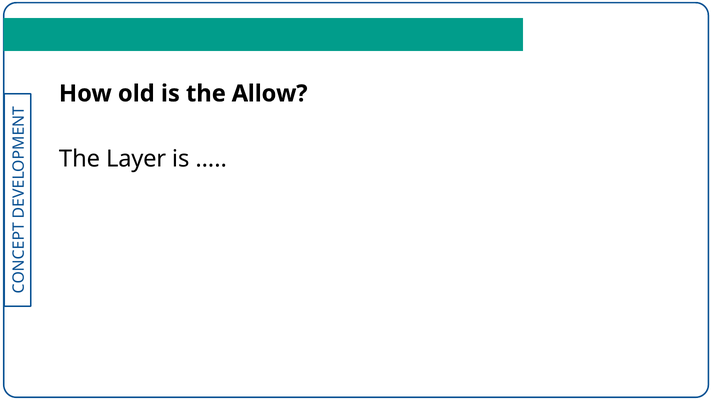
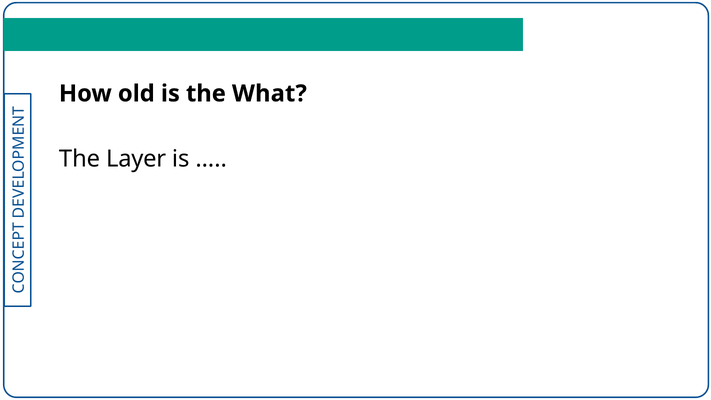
Allow: Allow -> What (269, 94)
